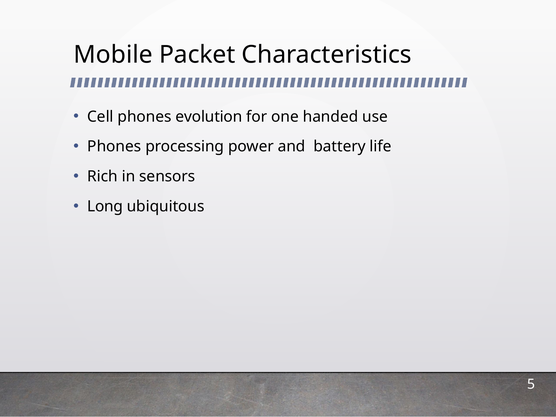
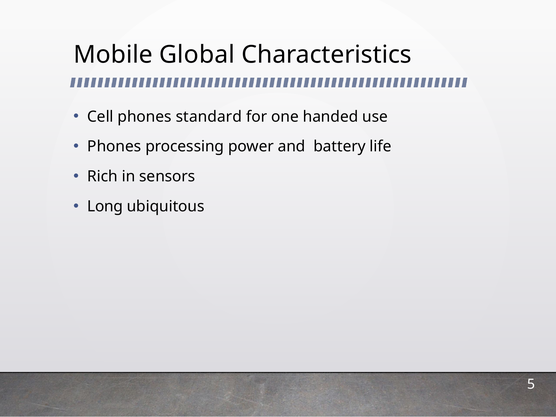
Packet: Packet -> Global (197, 55)
evolution: evolution -> standard (209, 117)
